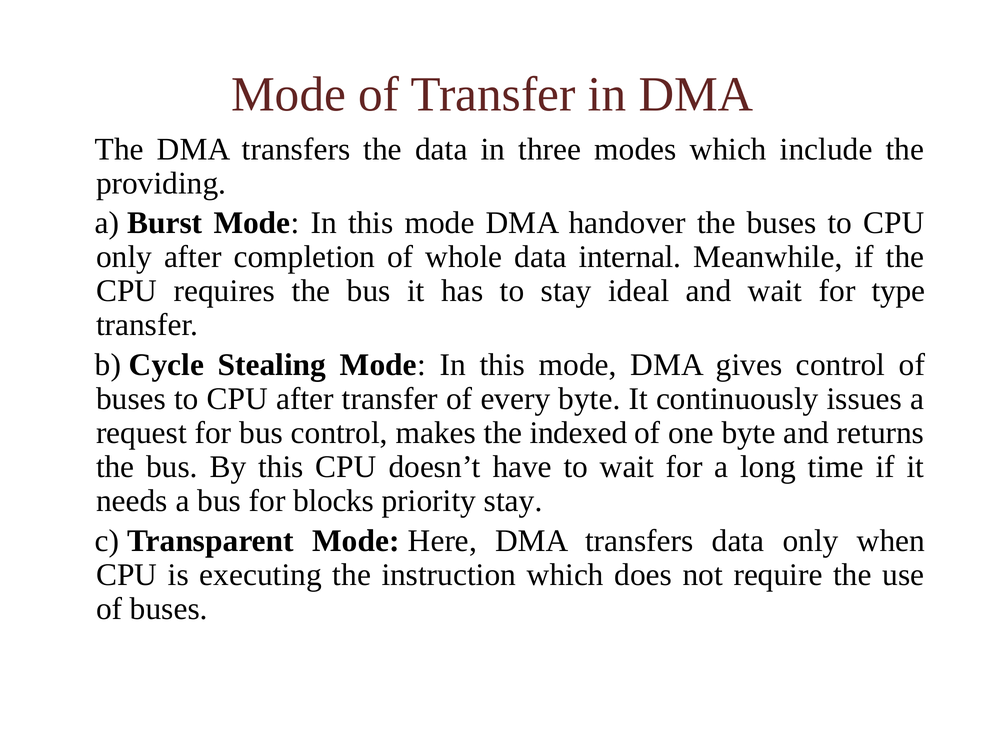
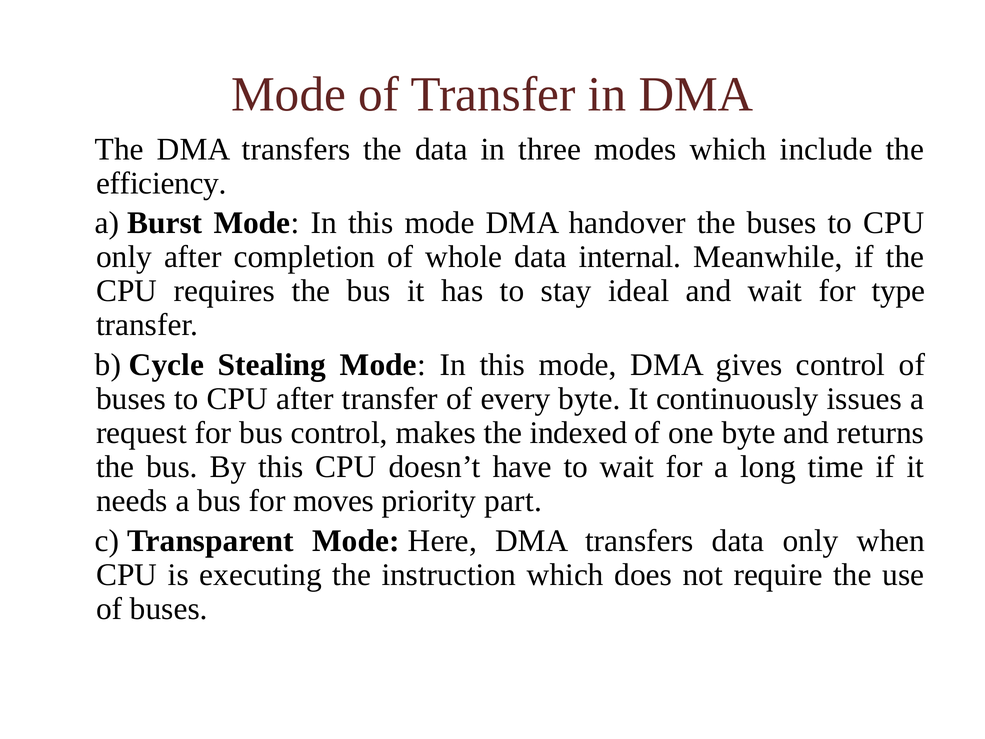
providing: providing -> efficiency (161, 183)
blocks: blocks -> moves (334, 501)
priority stay: stay -> part (513, 501)
